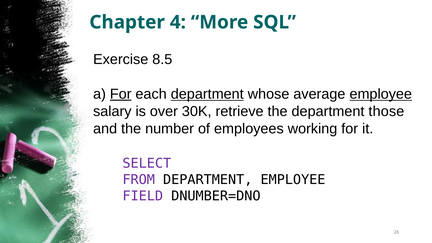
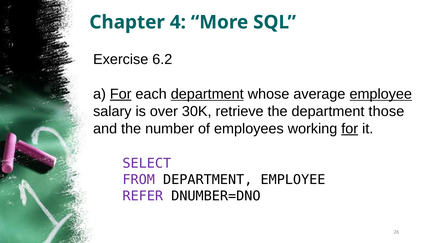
8.5: 8.5 -> 6.2 (162, 59)
for underline: none -> present (350, 129)
FIELD: FIELD -> REFER (143, 196)
